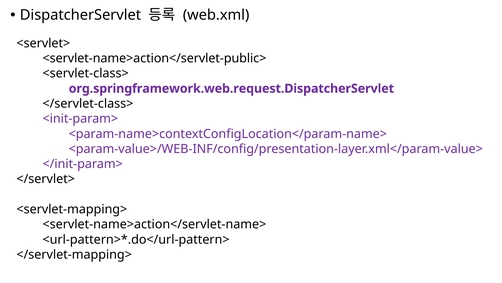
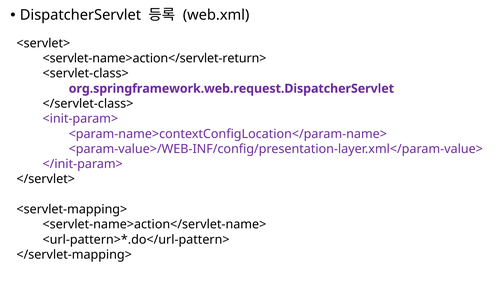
<servlet-name>action</servlet-public>: <servlet-name>action</servlet-public> -> <servlet-name>action</servlet-return> (154, 58)
